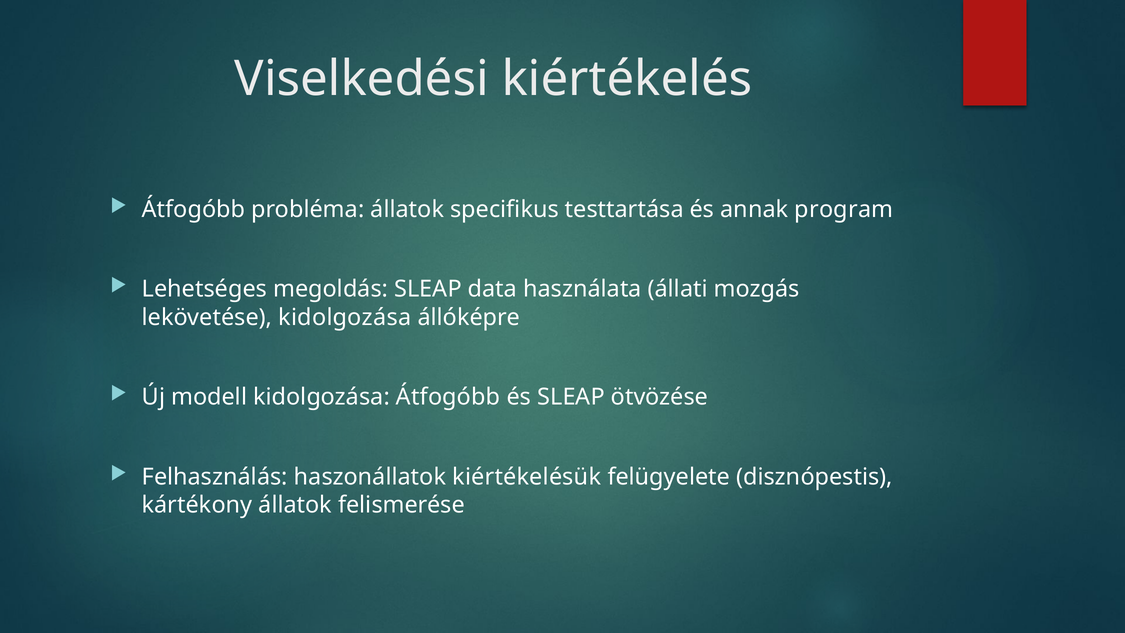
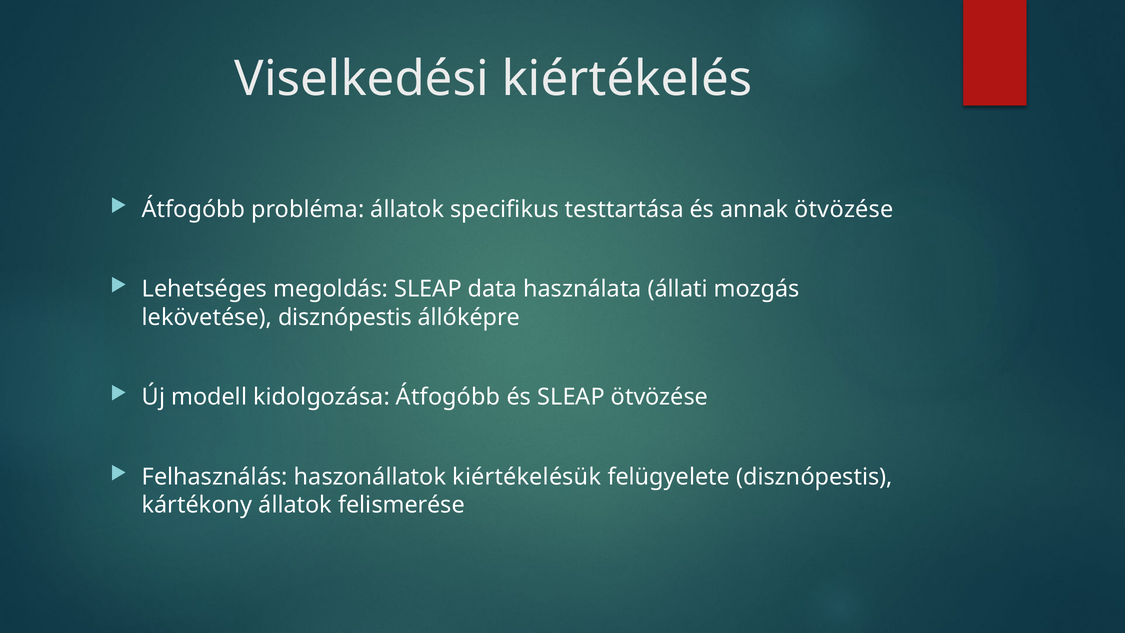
annak program: program -> ötvözése (844, 209)
lekövetése kidolgozása: kidolgozása -> disznópestis (345, 317)
